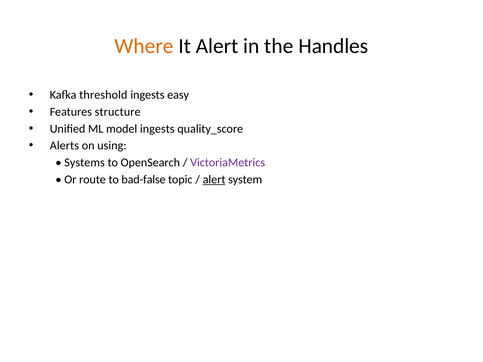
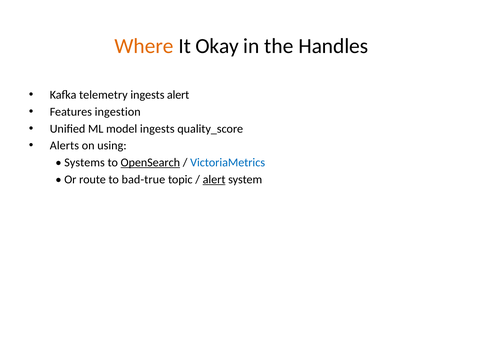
It Alert: Alert -> Okay (217, 46)
threshold: threshold -> telemetry (103, 95)
ingests easy: easy -> alert (178, 95)
structure: structure -> ingestion (118, 112)
OpenSearch underline: none -> present (150, 163)
VictoriaMetrics colour: purple -> blue (228, 163)
bad-false: bad-false -> bad-true (143, 180)
